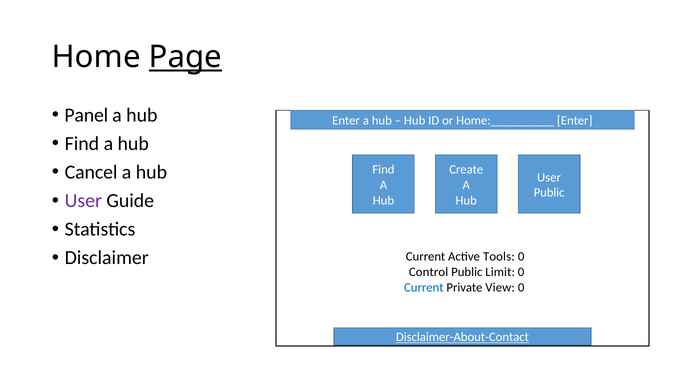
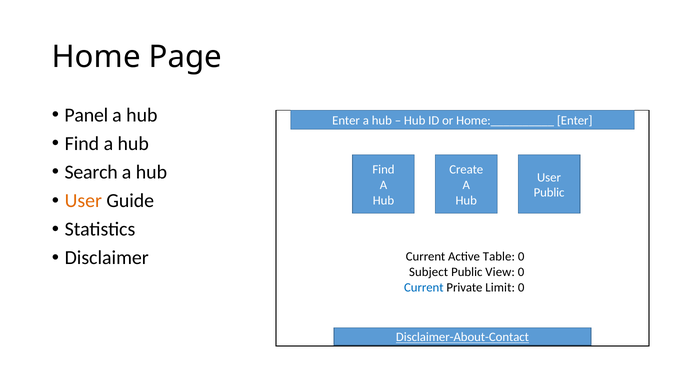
Page underline: present -> none (185, 57)
Cancel: Cancel -> Search (91, 172)
User colour: purple -> orange (83, 201)
Tools: Tools -> Table (499, 257)
Control: Control -> Subject (429, 272)
Limit: Limit -> View (500, 272)
View: View -> Limit (500, 287)
